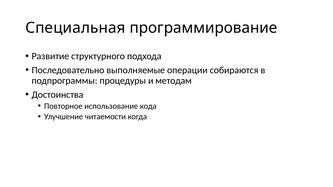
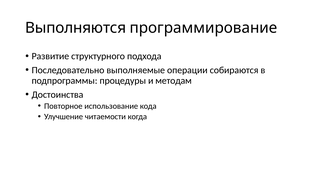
Специальная: Специальная -> Выполняются (76, 28)
